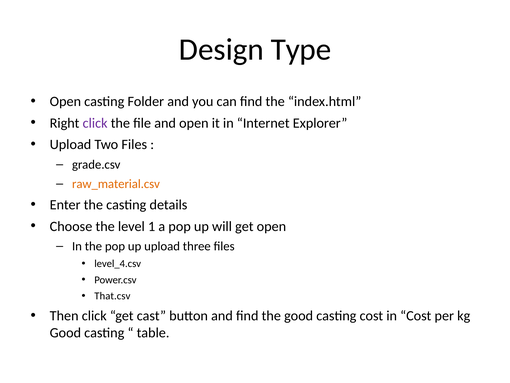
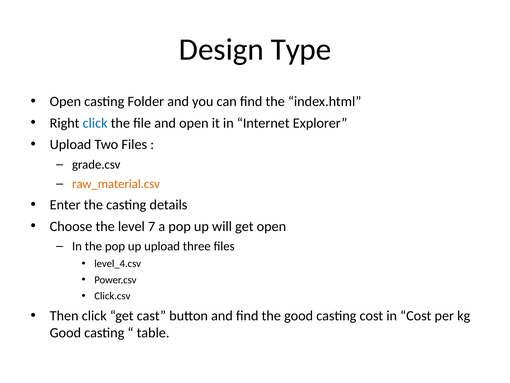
click colour: purple -> blue (95, 123)
1: 1 -> 7 (152, 226)
That.csv: That.csv -> Click.csv (112, 296)
